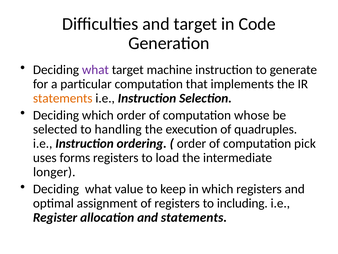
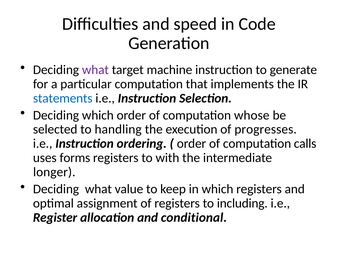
and target: target -> speed (195, 24)
statements colour: orange -> blue (63, 98)
quadruples: quadruples -> progresses (266, 129)
pick: pick -> calls (305, 143)
load: load -> with (167, 158)
and statements: statements -> conditional (194, 217)
